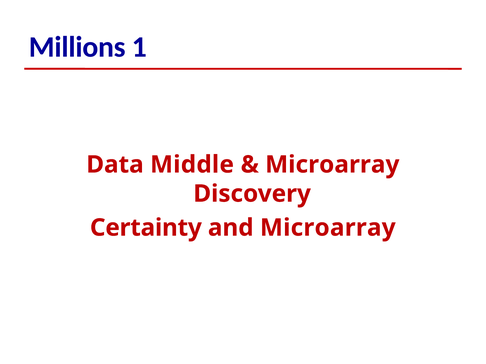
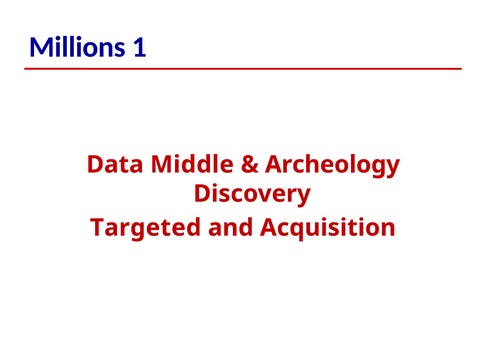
Microarray: Microarray -> Archeology (332, 165)
Certainty: Certainty -> Targeted (146, 228)
and Microarray: Microarray -> Acquisition (328, 228)
